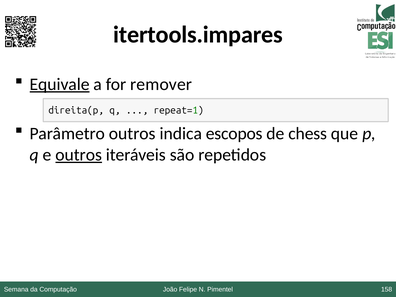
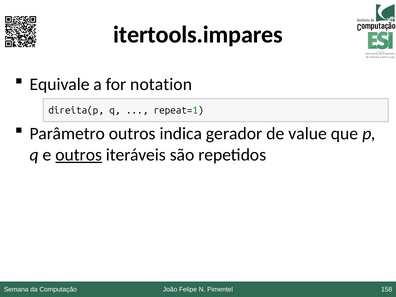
Equivale underline: present -> none (60, 84)
remover: remover -> notation (161, 84)
escopos: escopos -> gerador (234, 134)
chess: chess -> value (308, 134)
